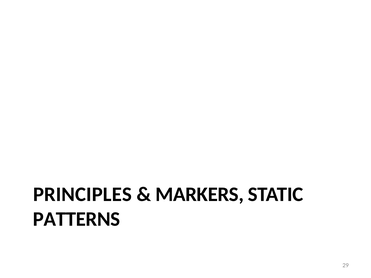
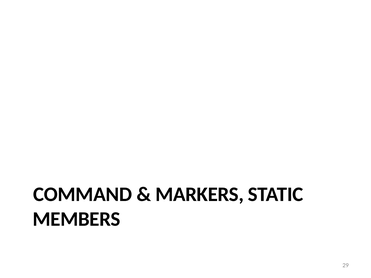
PRINCIPLES: PRINCIPLES -> COMMAND (83, 194)
PATTERNS: PATTERNS -> MEMBERS (77, 219)
